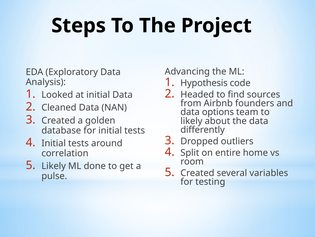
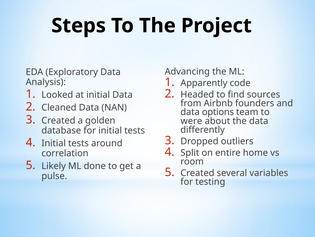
Hypothesis: Hypothesis -> Apparently (204, 83)
likely: likely -> were (191, 121)
